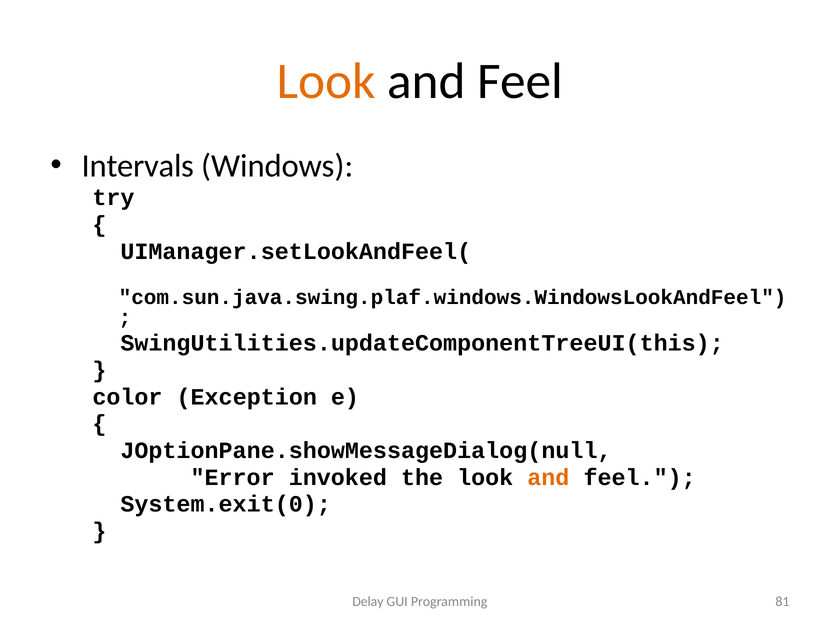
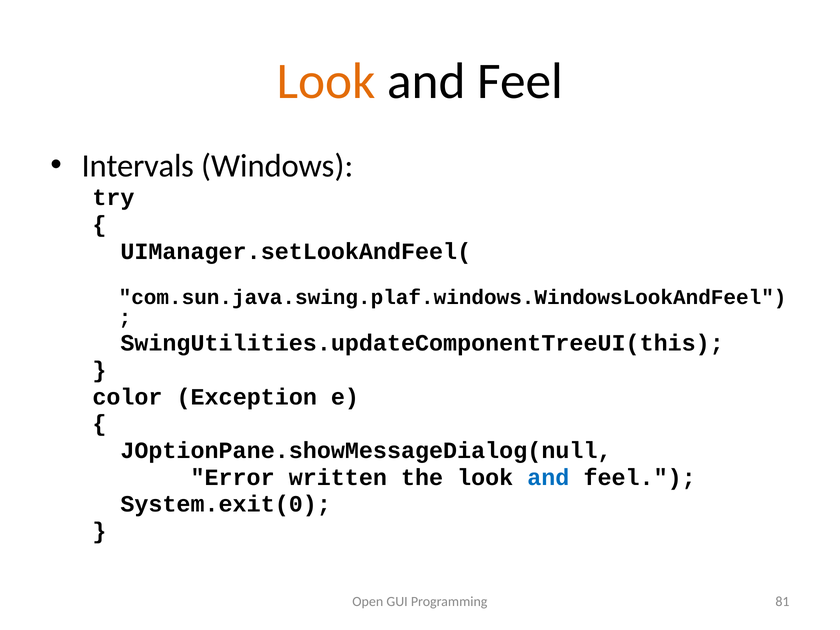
invoked: invoked -> written (338, 477)
and colour: orange -> blue (548, 477)
Delay: Delay -> Open (368, 602)
